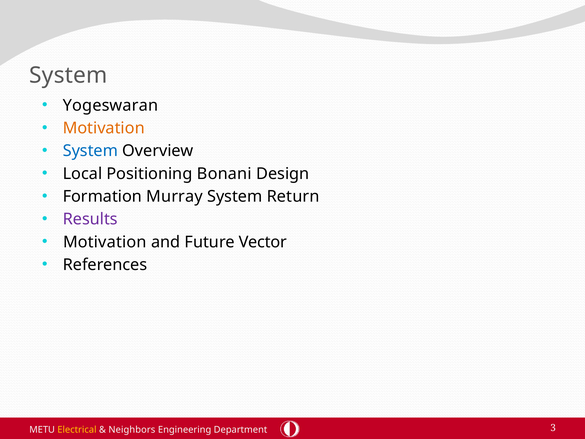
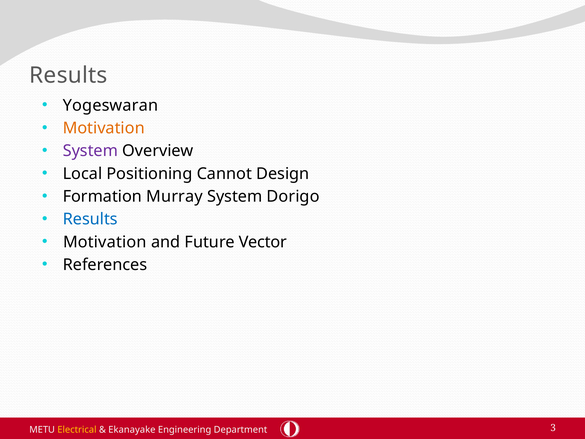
System: System -> Results (68, 75)
System colour: blue -> purple (90, 151)
Bonani: Bonani -> Cannot (224, 174)
Return: Return -> Dorigo (293, 196)
Results colour: purple -> blue (90, 219)
Neighbors: Neighbors -> Ekanayake (132, 429)
